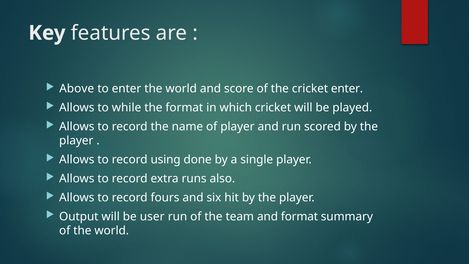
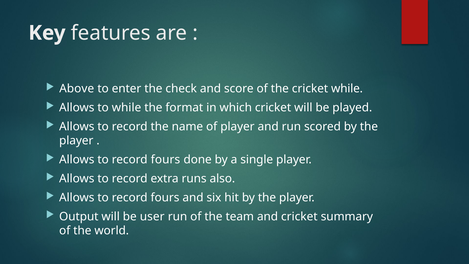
enter the world: world -> check (181, 89)
cricket enter: enter -> while (347, 89)
using: using -> fours (165, 160)
and format: format -> cricket (299, 216)
